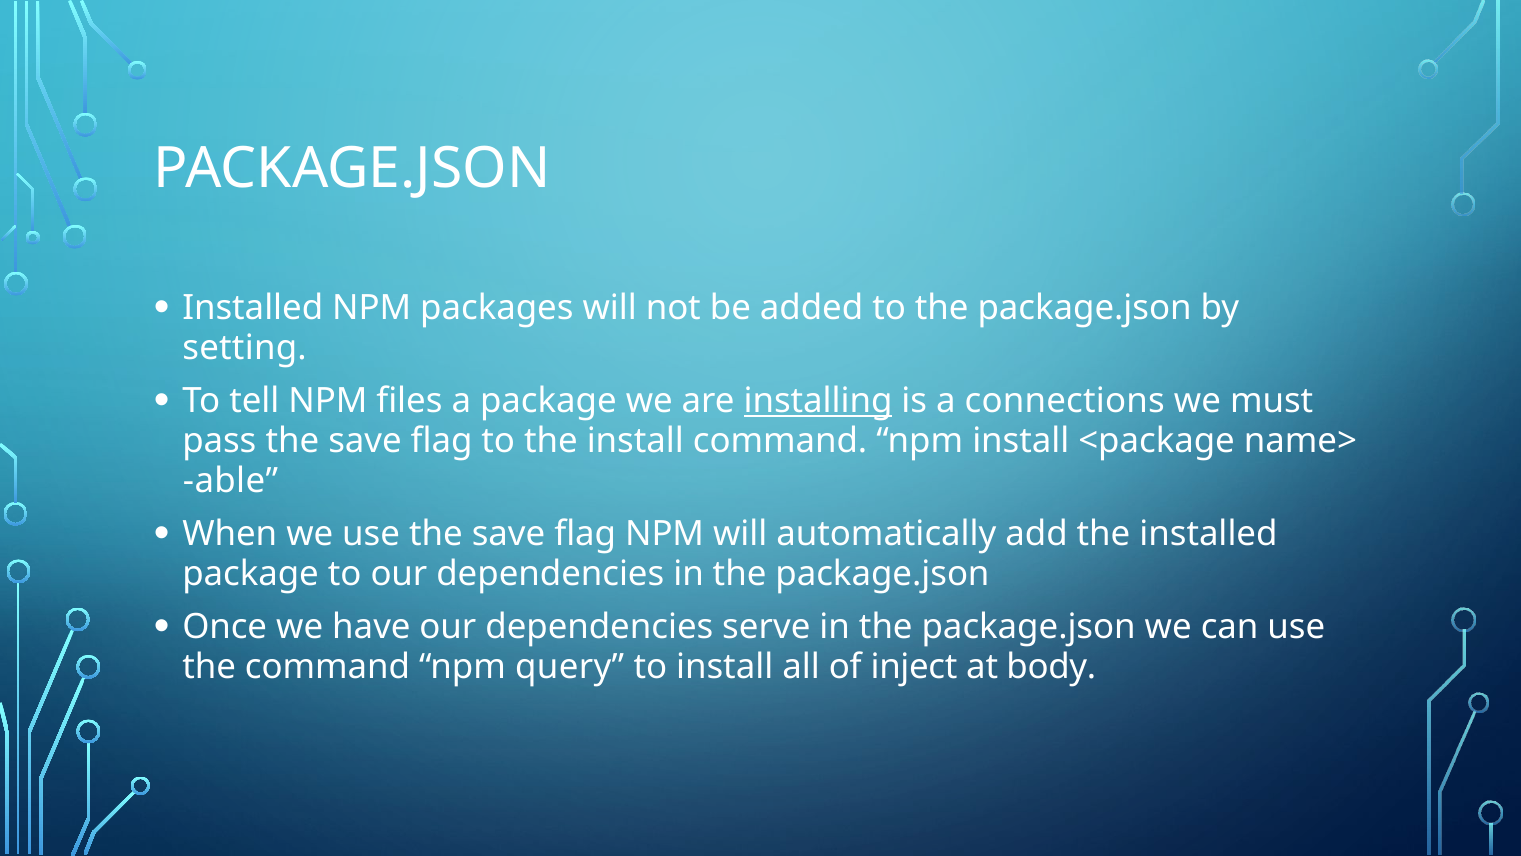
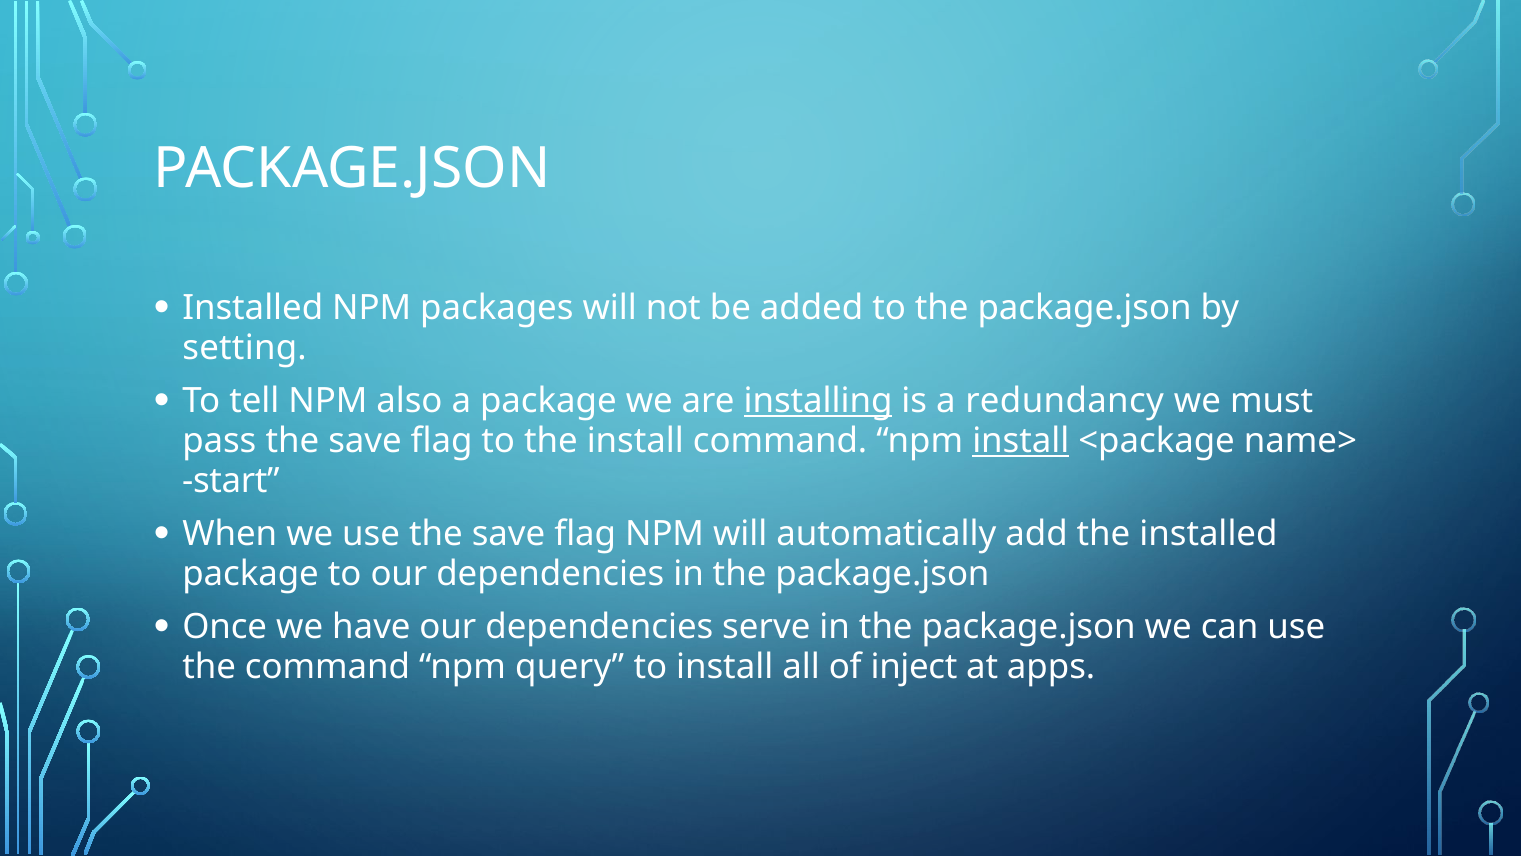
files: files -> also (409, 401)
connections: connections -> redundancy (1065, 401)
install underline: none -> present (1021, 441)
able: able -> start (231, 481)
body: body -> apps (1051, 667)
